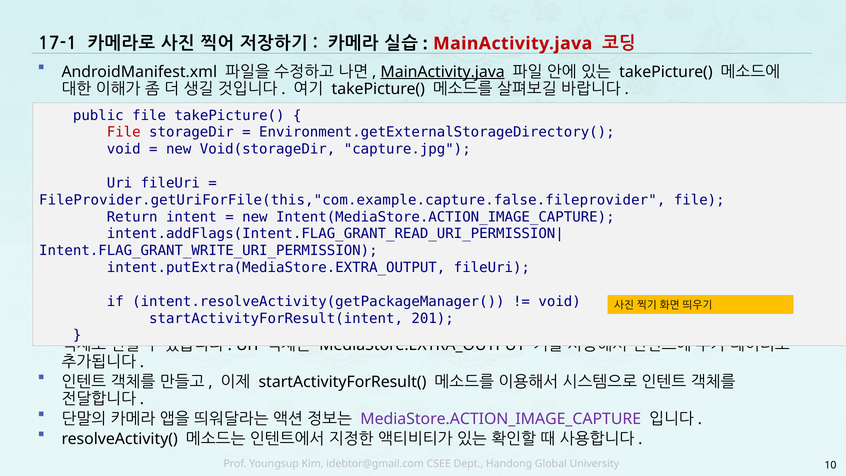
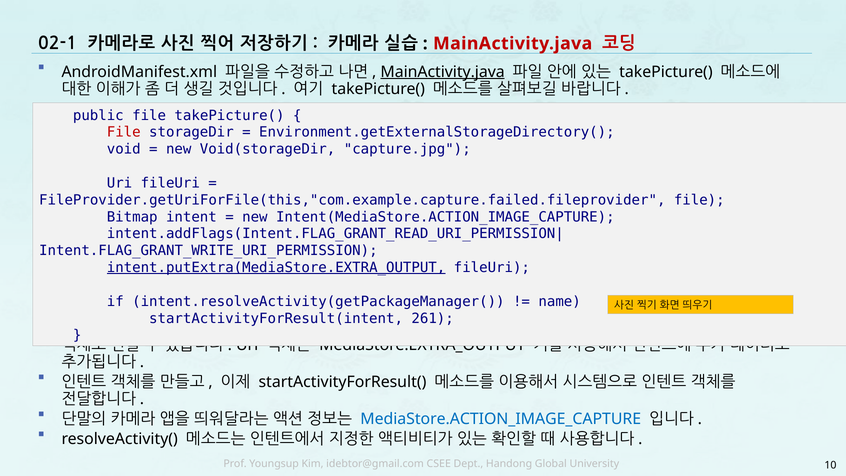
17-1: 17-1 -> 02-1 (58, 43)
FileProvider.getUriForFile(this,"com.example.capture.false.fileprovider: FileProvider.getUriForFile(this,"com.example.capture.false.fileprovider -> FileProvider.getUriForFile(this,"com.example.capture.failed.fileprovider (352, 200)
Return: Return -> Bitmap (132, 217)
intent.putExtra(MediaStore.EXTRA_OUTPUT underline: none -> present (276, 268)
void: void -> name (560, 301)
201: 201 -> 261 (433, 318)
MediaStore.ACTION_IMAGE_CAPTURE colour: purple -> blue (501, 419)
